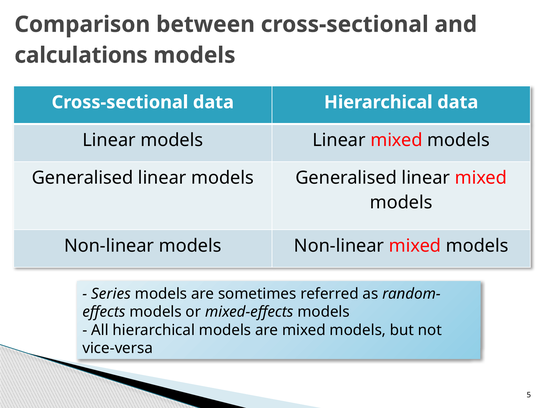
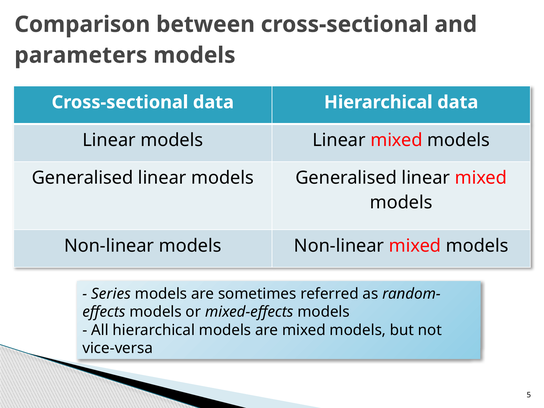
calculations: calculations -> parameters (81, 55)
